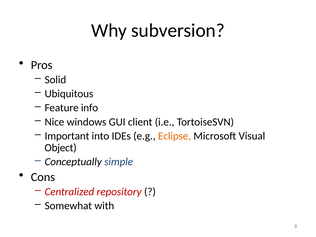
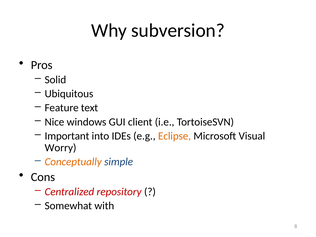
info: info -> text (89, 108)
Object: Object -> Worry (61, 148)
Conceptually colour: black -> orange (73, 162)
